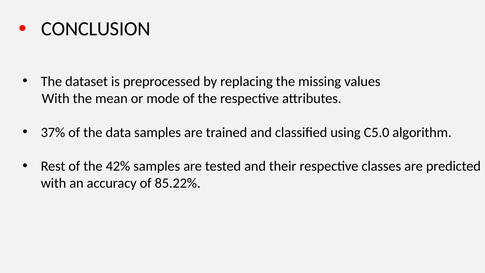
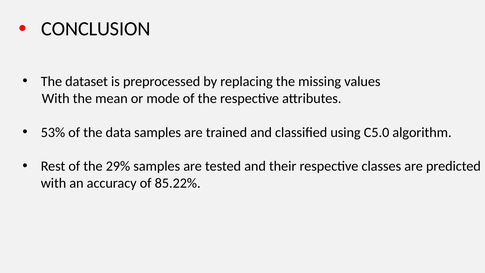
37%: 37% -> 53% (53, 132)
42%: 42% -> 29% (118, 166)
